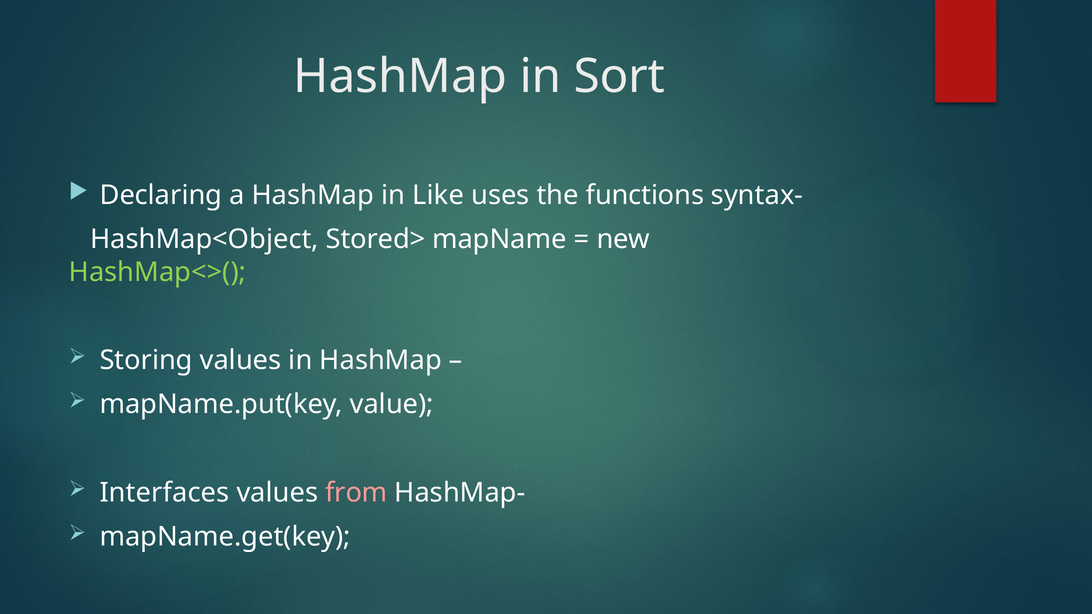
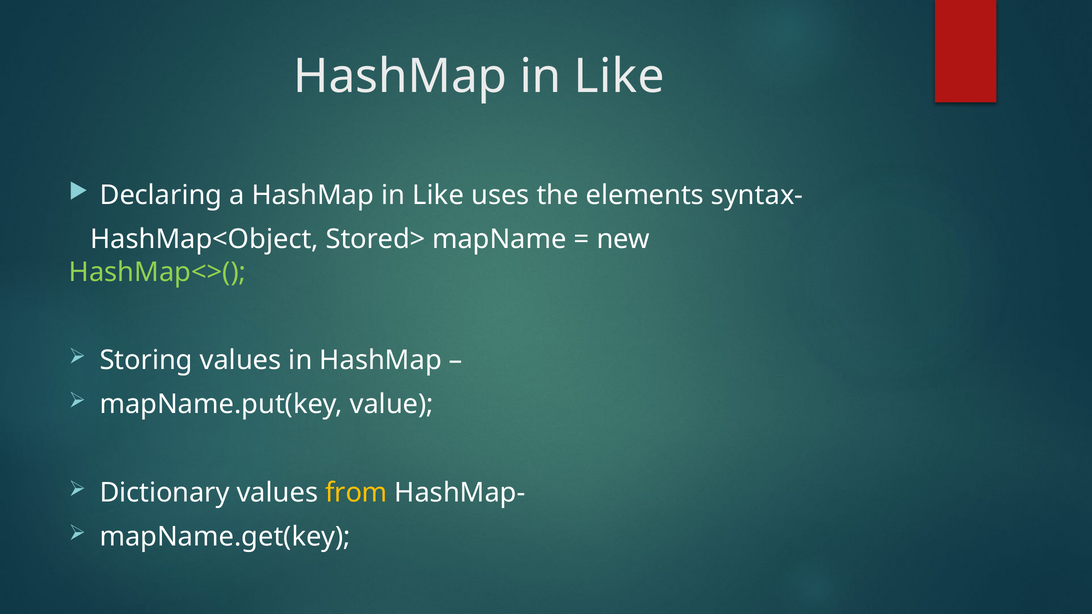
Sort: Sort -> Like (619, 77)
functions: functions -> elements (645, 195)
Interfaces: Interfaces -> Dictionary (165, 493)
from colour: pink -> yellow (356, 493)
